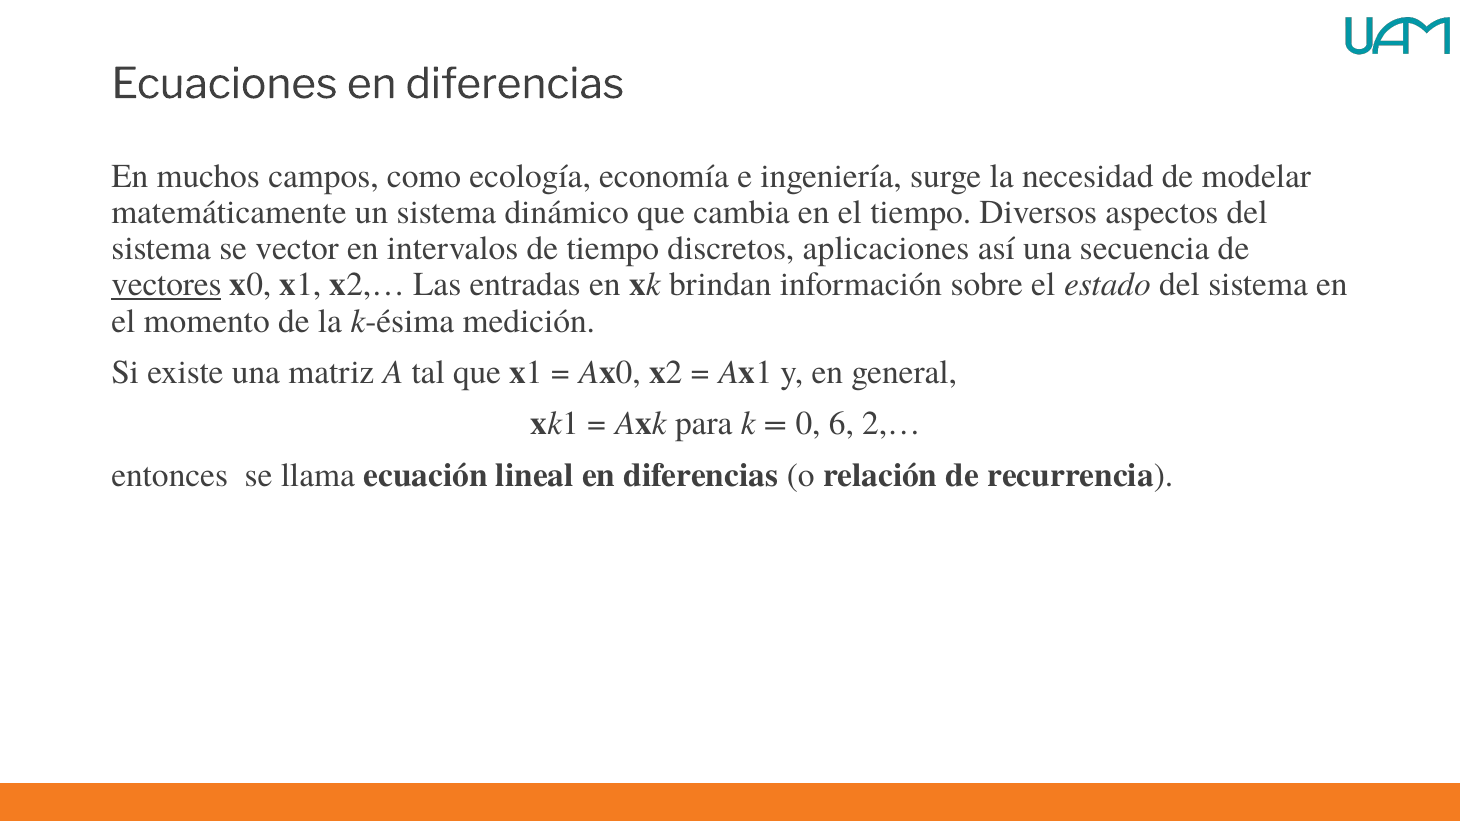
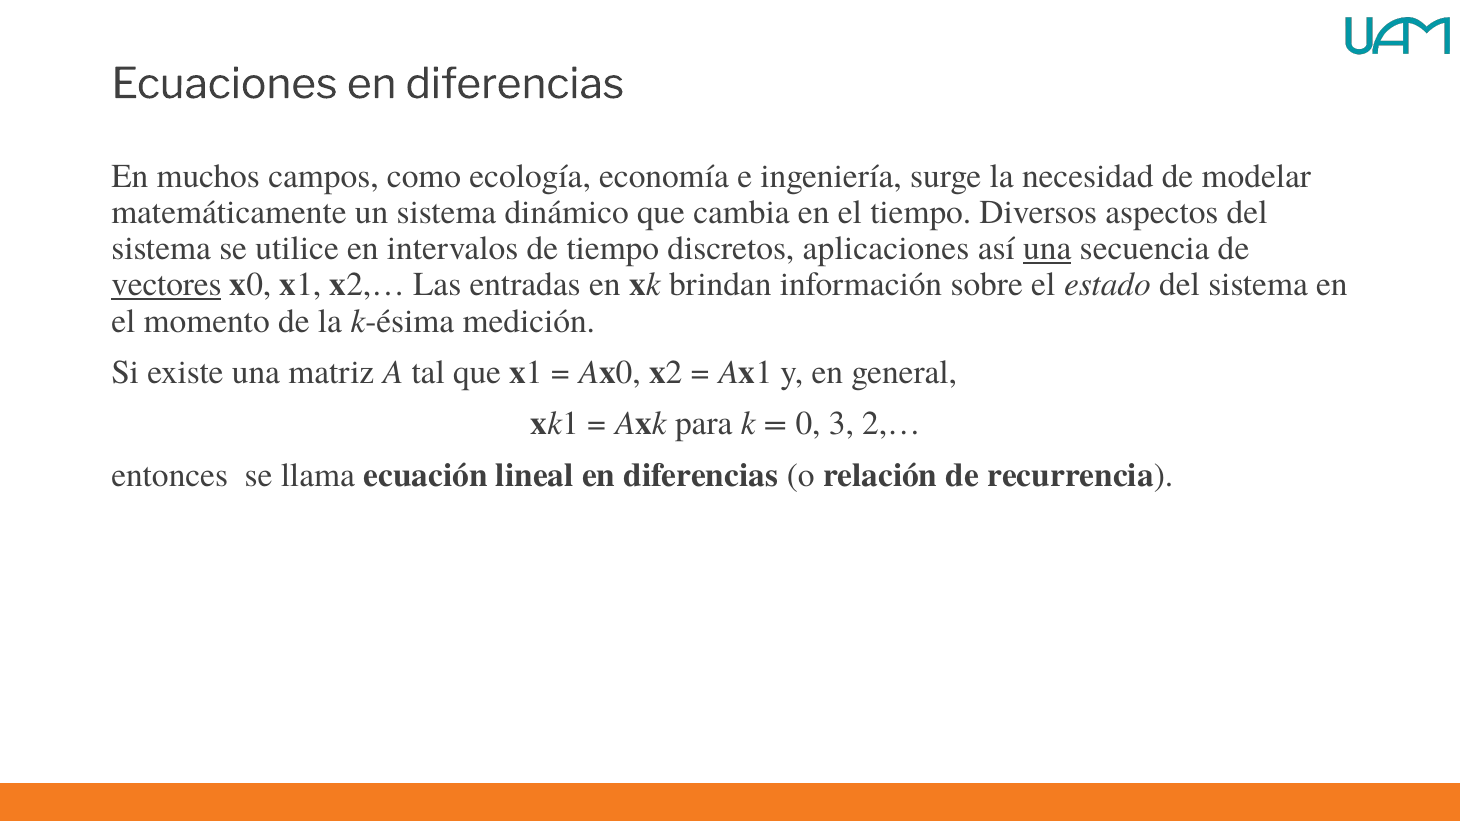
vector: vector -> utilice (297, 249)
una underline: none -> present (1047, 249)
6: 6 -> 3 (841, 424)
